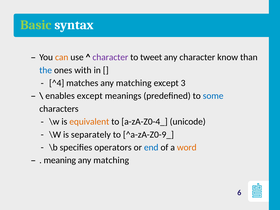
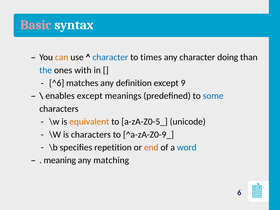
Basic colour: light green -> pink (36, 25)
character colour: purple -> blue (110, 57)
tweet: tweet -> times (151, 57)
know: know -> doing (228, 57)
^4: ^4 -> ^6 (57, 83)
matches any matching: matching -> definition (134, 83)
3: 3 -> 9 (183, 83)
a-zA-Z0-4_: a-zA-Z0-4_ -> a-zA-Z0-5_ (145, 122)
is separately: separately -> characters (91, 135)
operators: operators -> repetition (113, 147)
end colour: blue -> orange (151, 147)
word colour: orange -> blue (187, 147)
